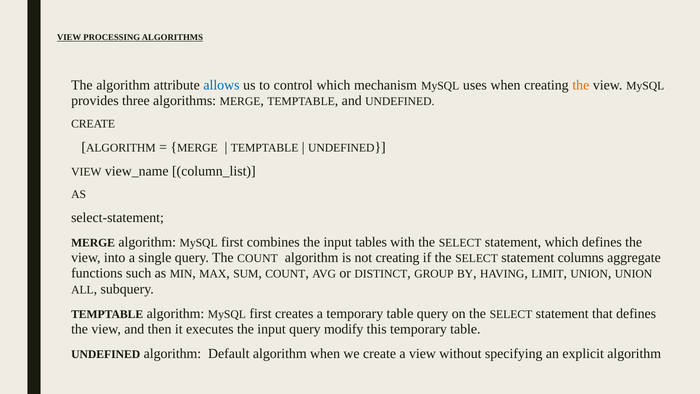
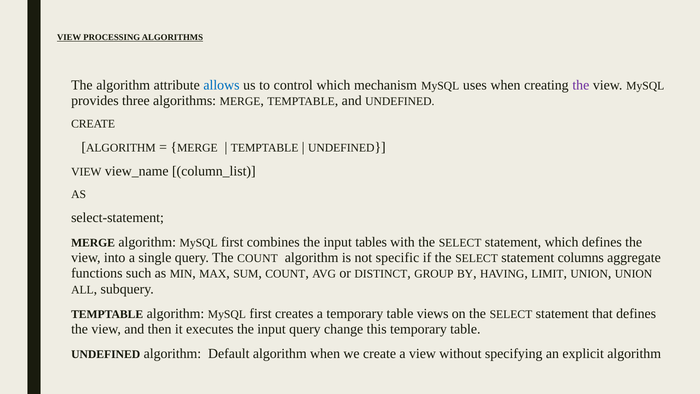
the colour: orange -> purple (581, 85)
not creating: creating -> specific (397, 258)
table query: query -> views (433, 313)
modify: modify -> change (344, 329)
